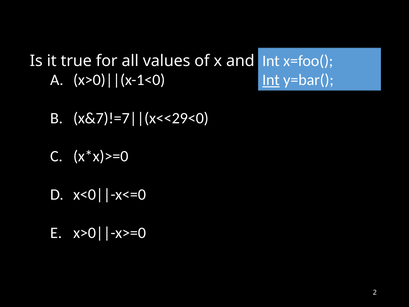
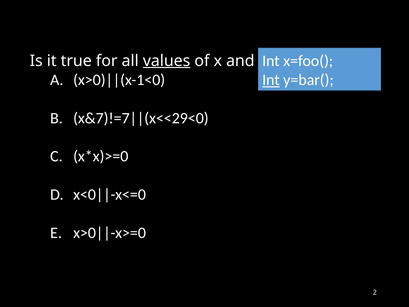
values underline: none -> present (167, 61)
